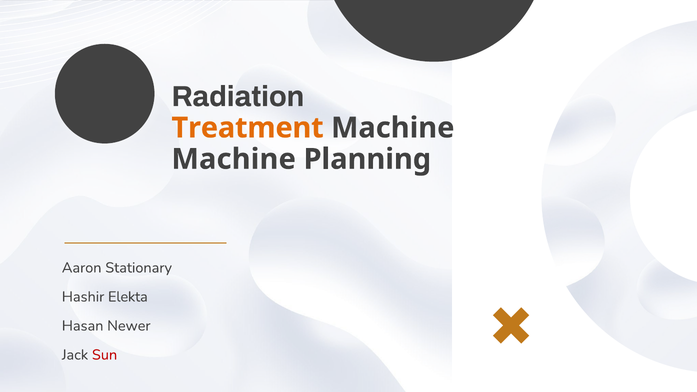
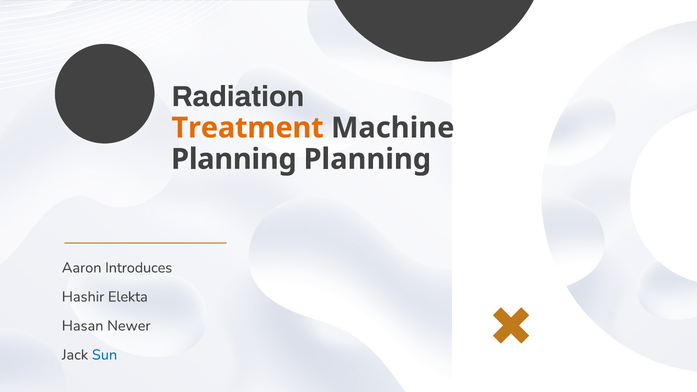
Machine: Machine -> Planning (234, 159)
Stationary: Stationary -> Introduces (139, 268)
Sun colour: red -> blue (105, 355)
